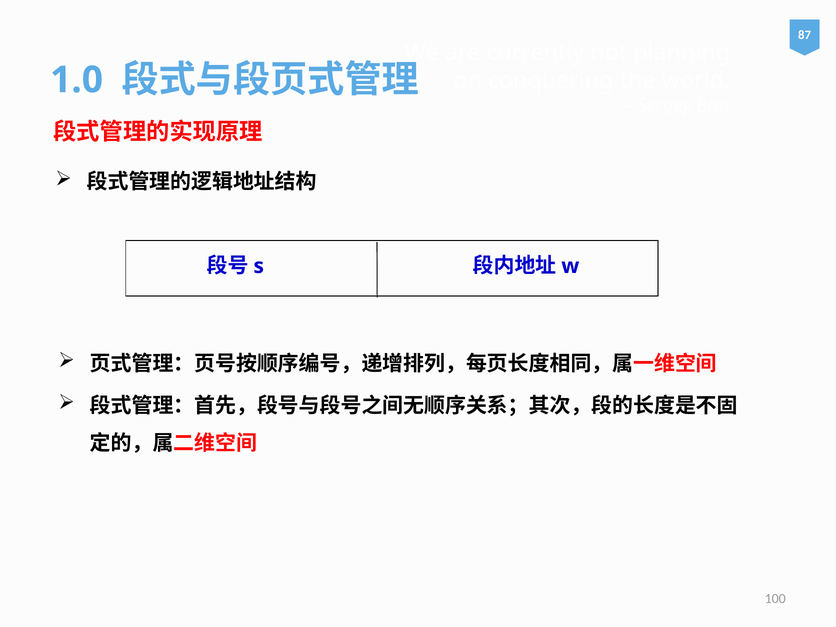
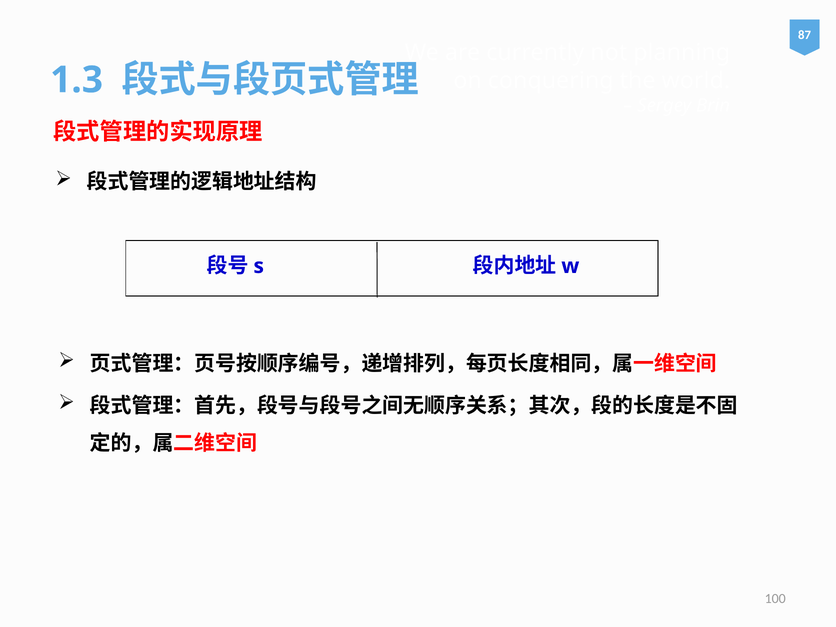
1.0: 1.0 -> 1.3 (77, 80)
